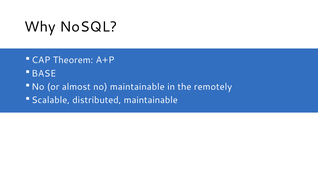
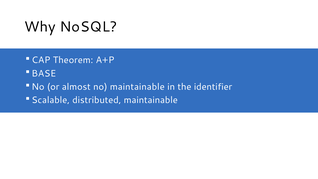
remotely: remotely -> identifier (213, 87)
